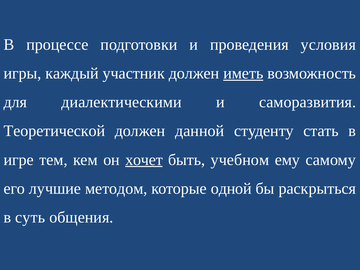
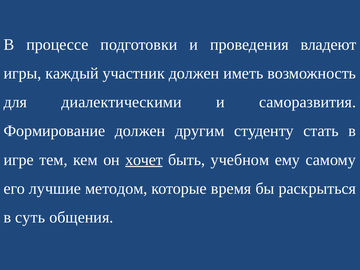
условия: условия -> владеют (328, 45)
иметь underline: present -> none (243, 73)
Теоретической: Теоретической -> Формирование (54, 131)
данной: данной -> другим (200, 131)
одной: одной -> время (231, 189)
